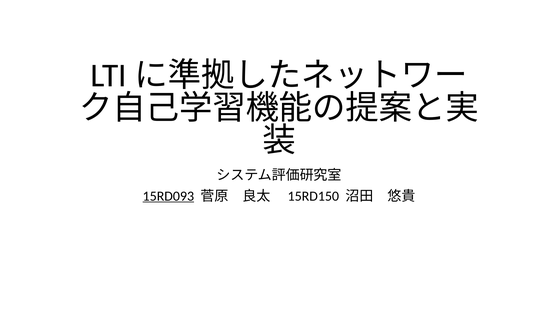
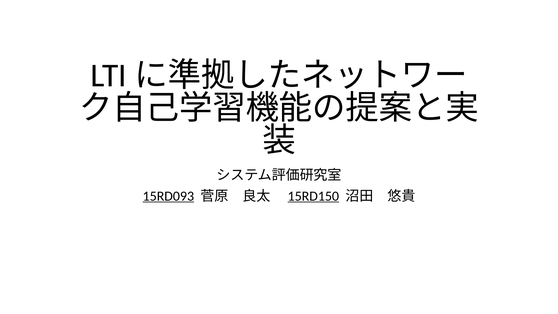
15RD150 underline: none -> present (313, 196)
